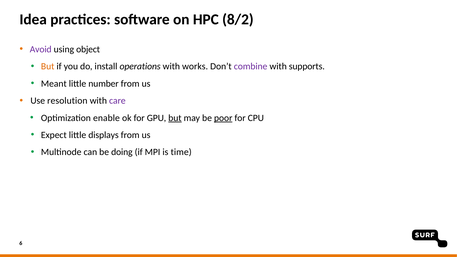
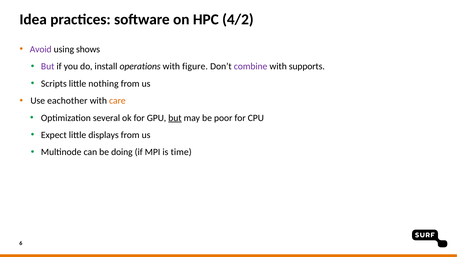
8/2: 8/2 -> 4/2 (238, 20)
object: object -> shows (88, 49)
But colour: orange -> purple (48, 66)
works: works -> figure (195, 66)
Meant: Meant -> Scripts (54, 84)
number: number -> nothing (103, 84)
resolution: resolution -> eachother (67, 101)
care colour: purple -> orange (117, 101)
enable: enable -> several (107, 118)
poor underline: present -> none (223, 118)
